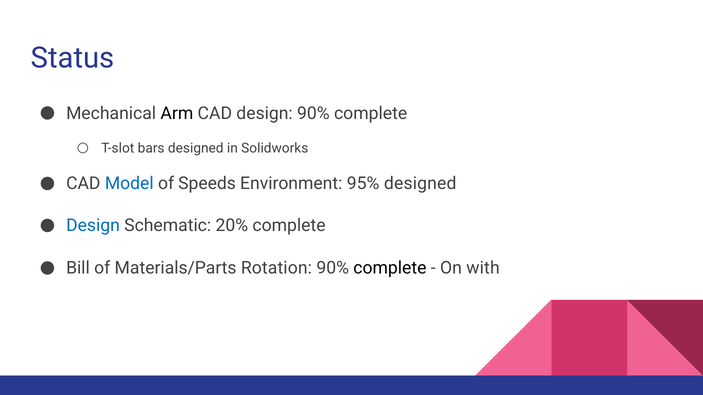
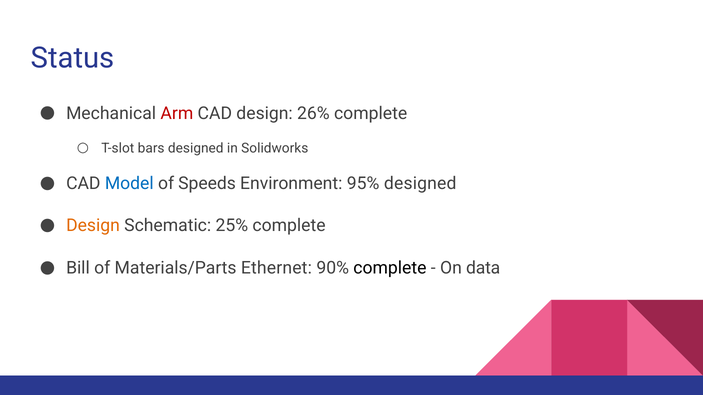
Arm colour: black -> red (177, 113)
design 90%: 90% -> 26% (313, 113)
Design colour: blue -> orange (93, 226)
20%: 20% -> 25% (232, 226)
Rotation: Rotation -> Ethernet (276, 268)
with: with -> data (483, 268)
